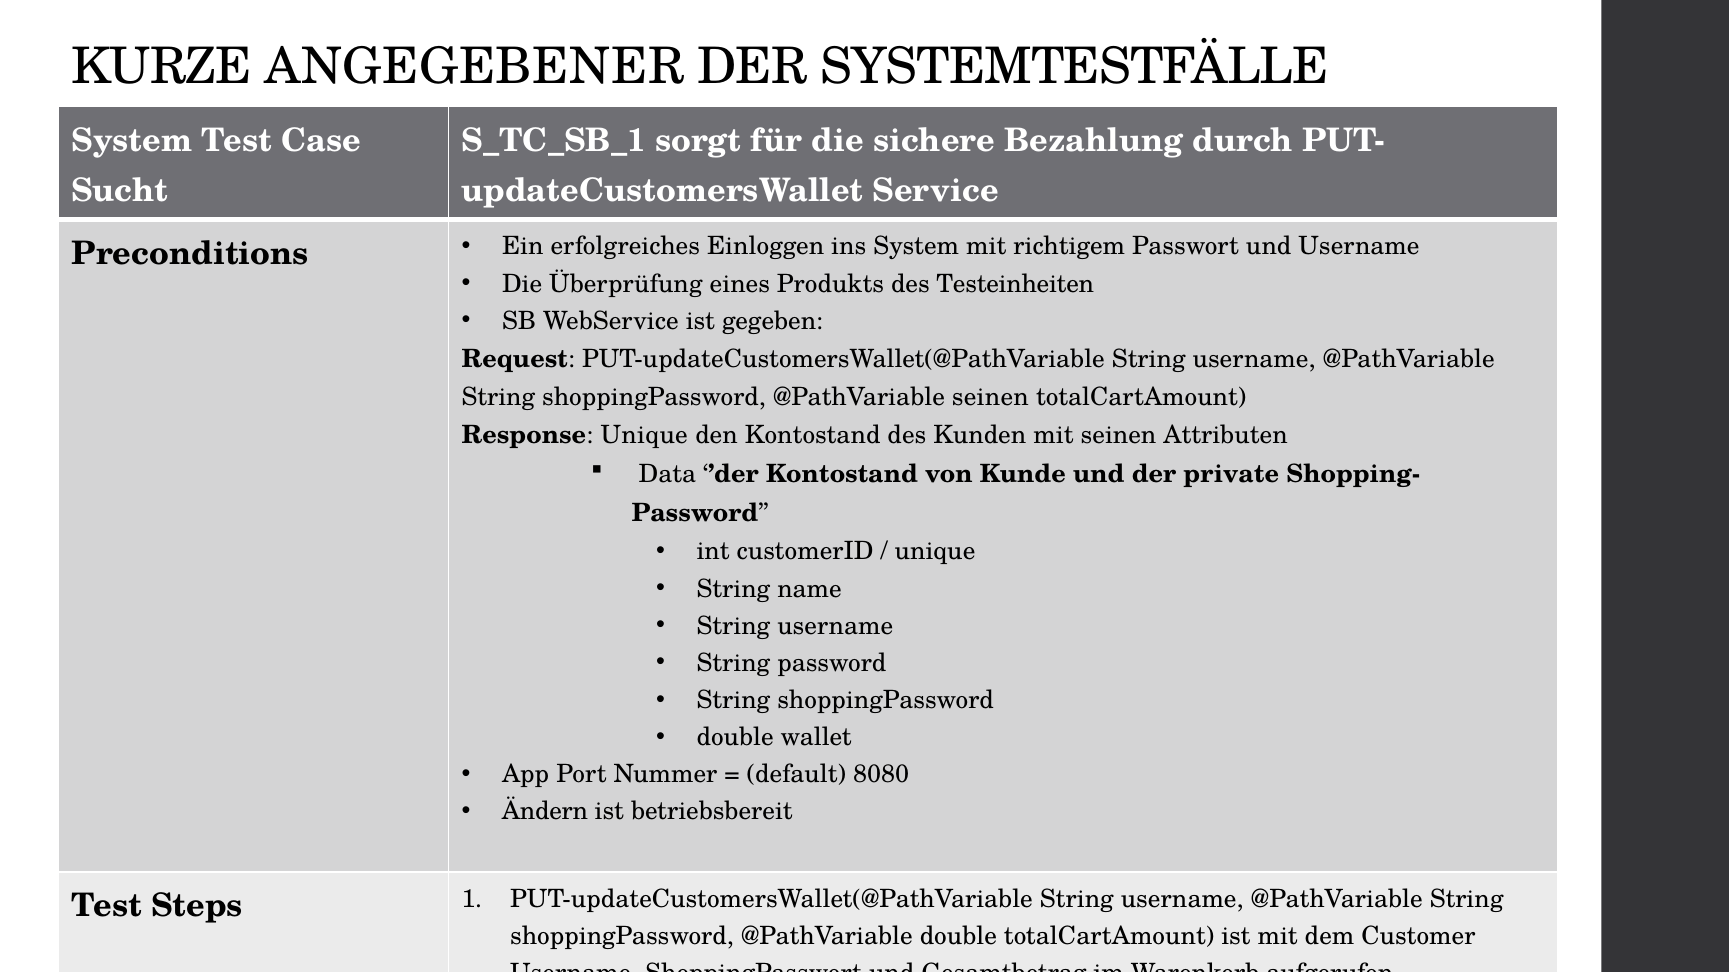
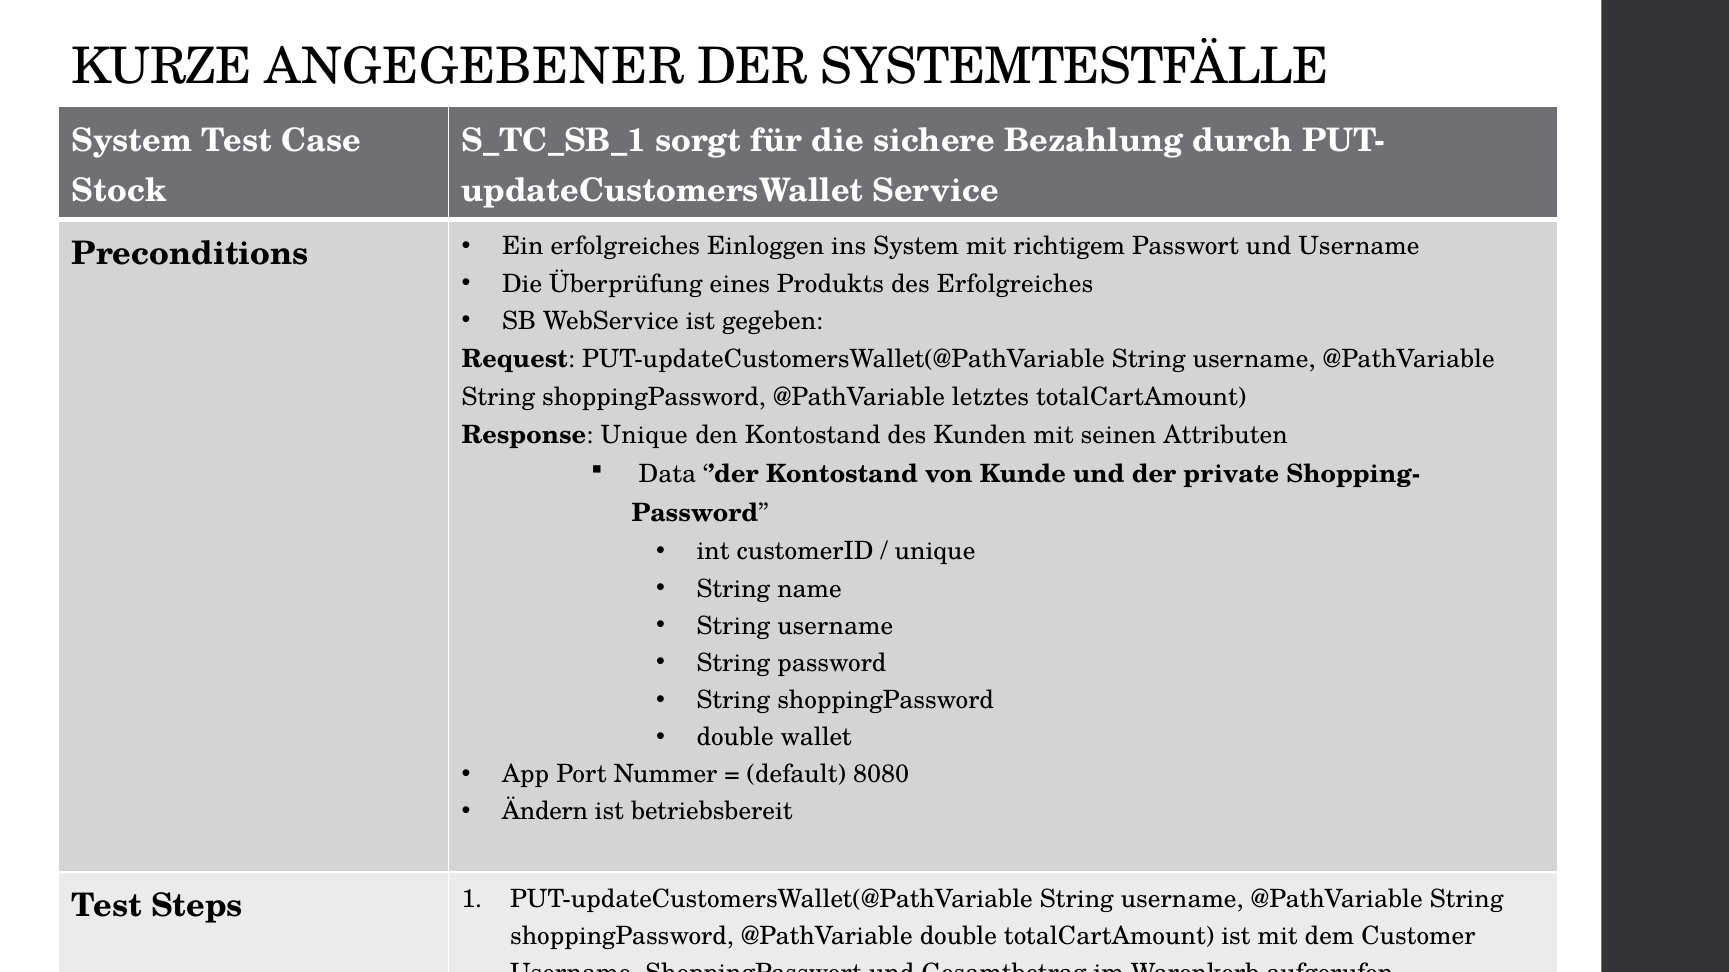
Sucht: Sucht -> Stock (119, 191)
des Testeinheiten: Testeinheiten -> Erfolgreiches (1015, 284)
@PathVariable seinen: seinen -> letztes (990, 397)
